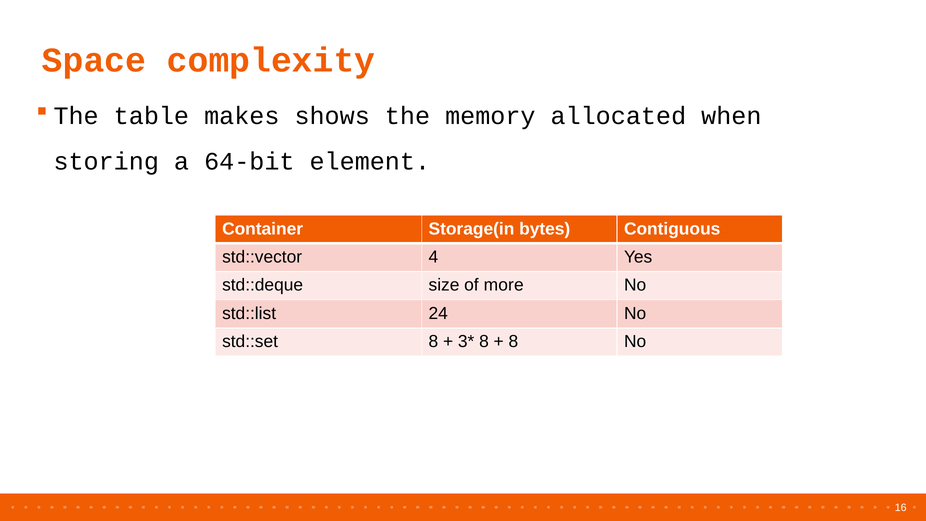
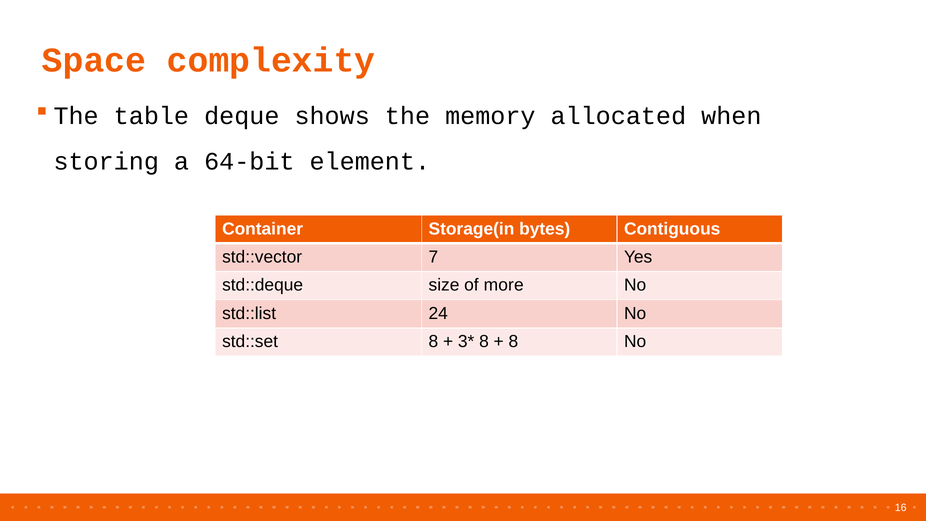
makes: makes -> deque (242, 116)
4: 4 -> 7 (433, 257)
